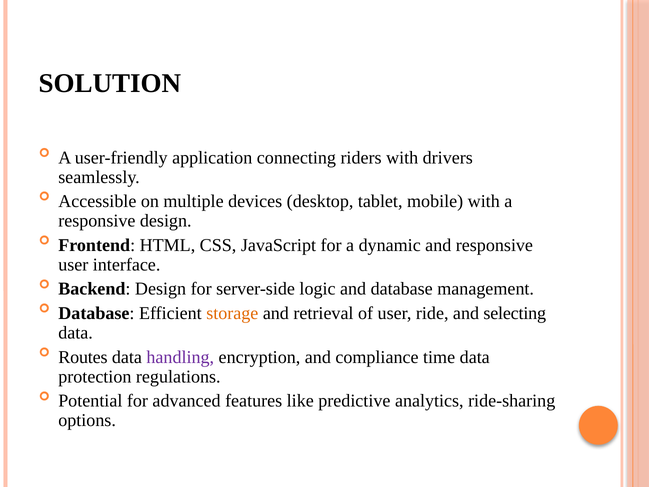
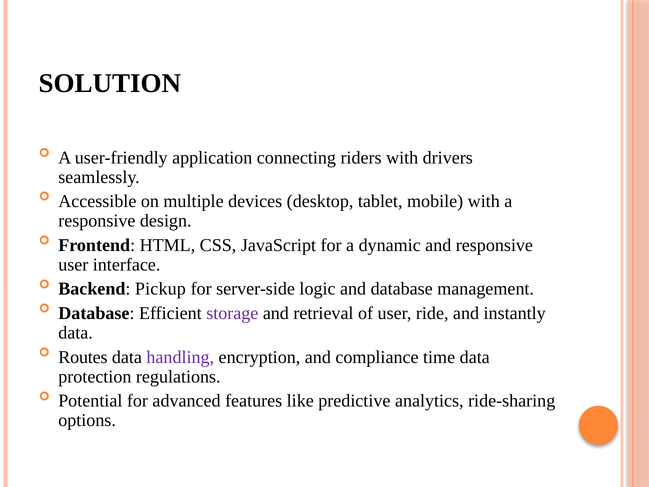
Backend Design: Design -> Pickup (160, 289)
storage colour: orange -> purple (232, 313)
selecting: selecting -> instantly (515, 313)
